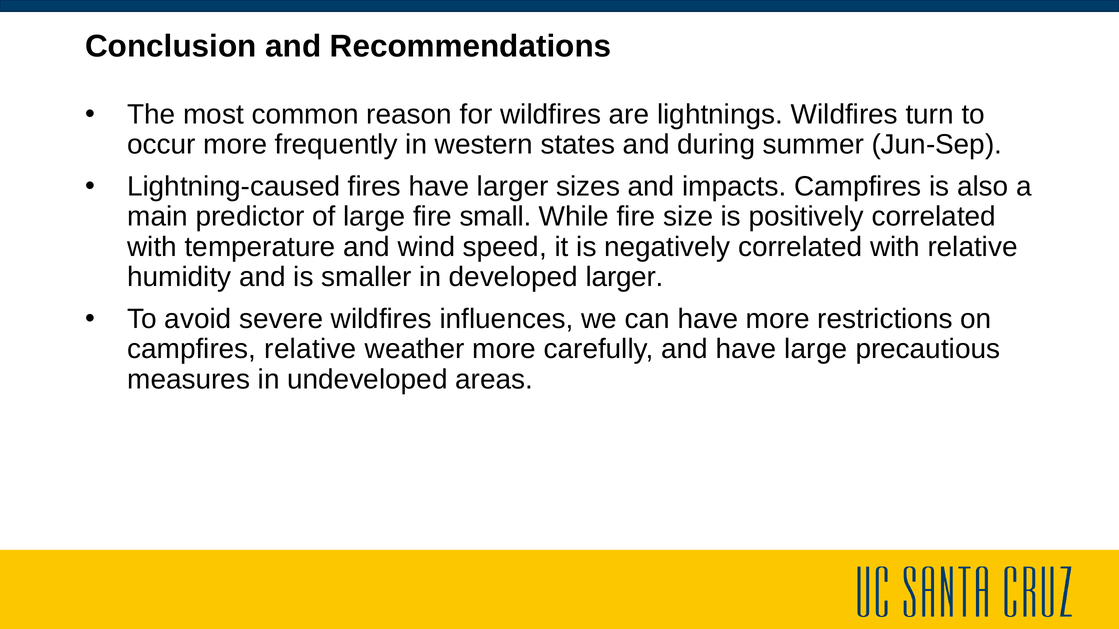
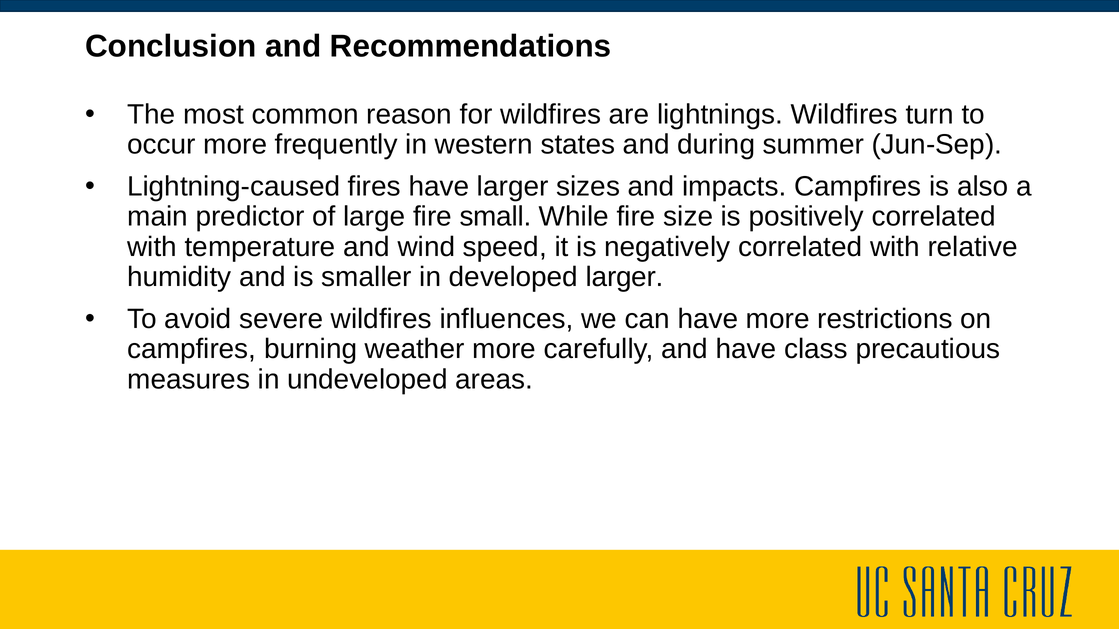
campfires relative: relative -> burning (311, 349)
have large: large -> class (816, 349)
